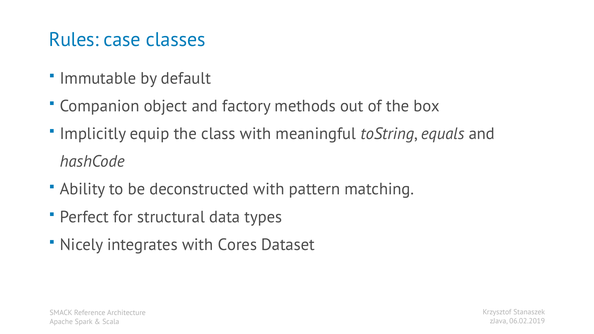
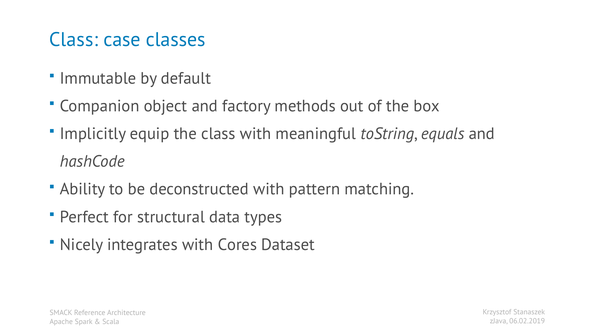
Rules: Rules -> Class (74, 40)
